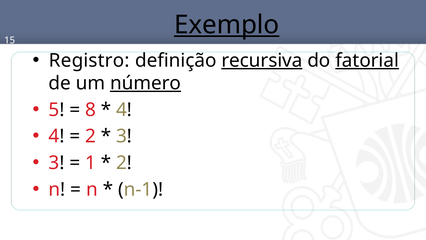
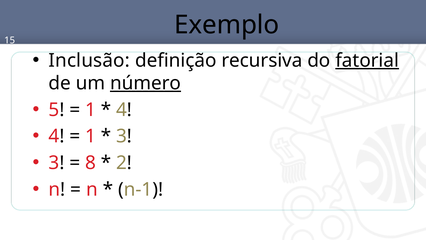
Exemplo underline: present -> none (227, 25)
Registro: Registro -> Inclusão (89, 60)
recursiva underline: present -> none (262, 60)
8: 8 -> 1 (91, 110)
2: 2 -> 1 (91, 136)
1: 1 -> 8 (91, 163)
